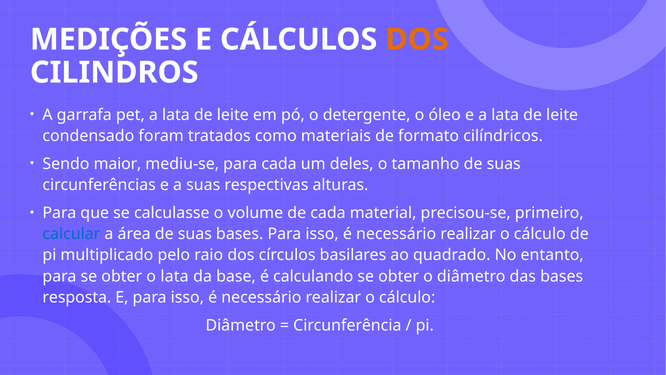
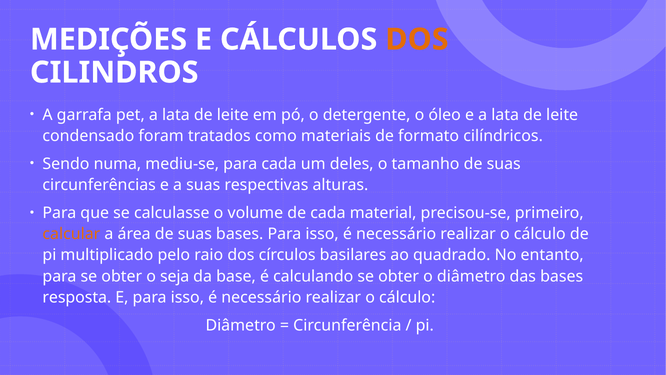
maior: maior -> numa (117, 164)
calcular colour: blue -> orange (71, 234)
o lata: lata -> seja (175, 276)
